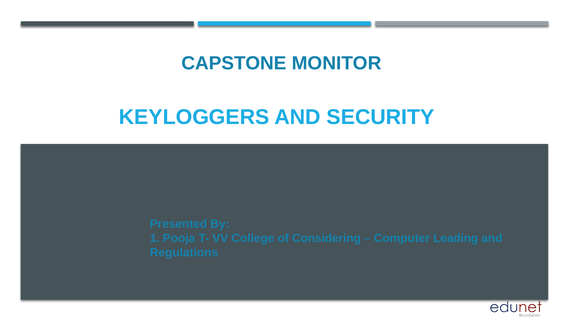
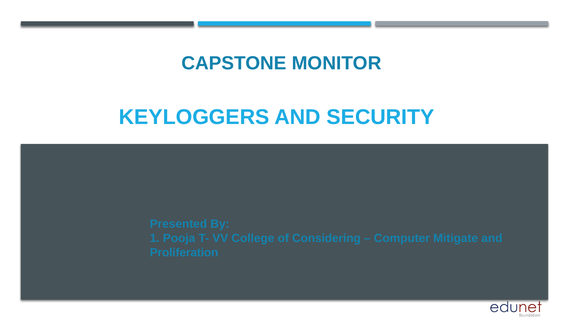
Leading: Leading -> Mitigate (456, 238)
Regulations: Regulations -> Proliferation (184, 253)
